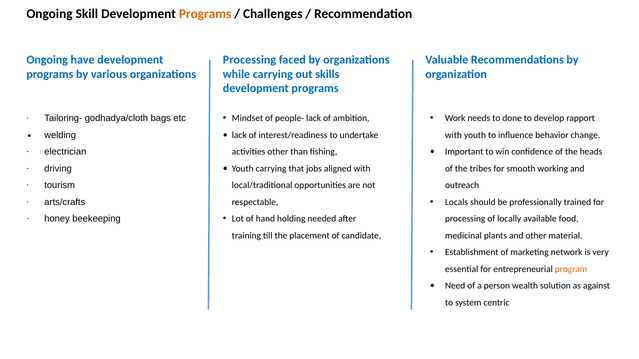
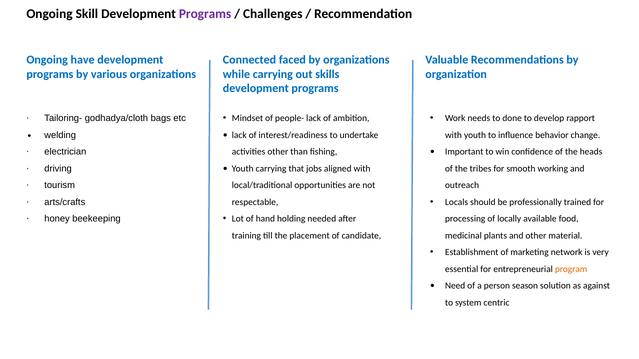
Programs colour: orange -> purple (205, 14)
Processing: Processing -> Connected (250, 60)
wealth: wealth -> season (525, 286)
